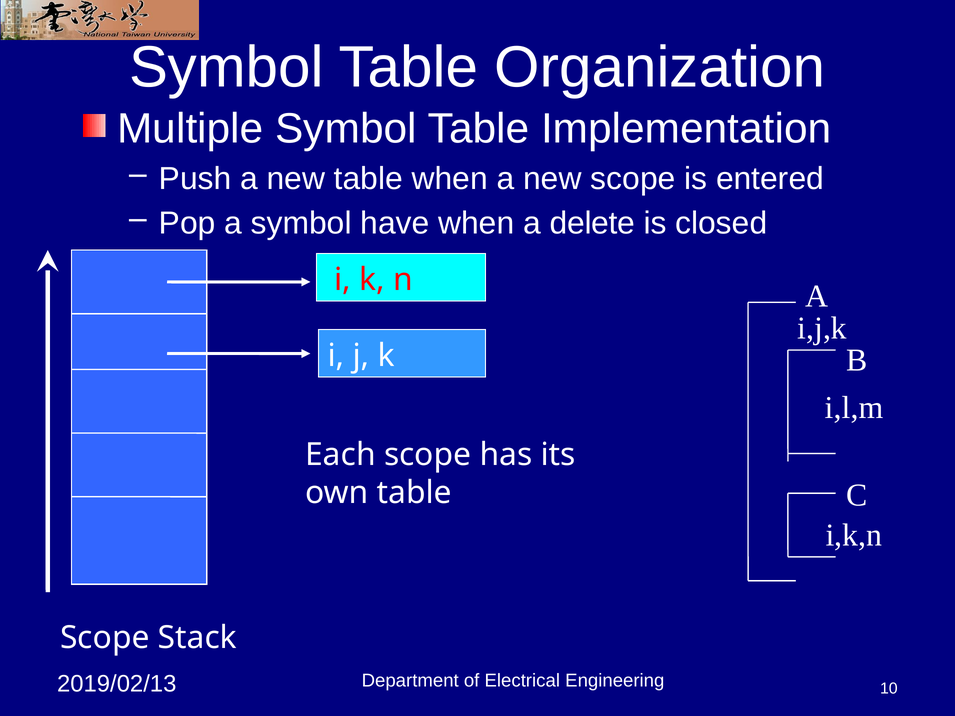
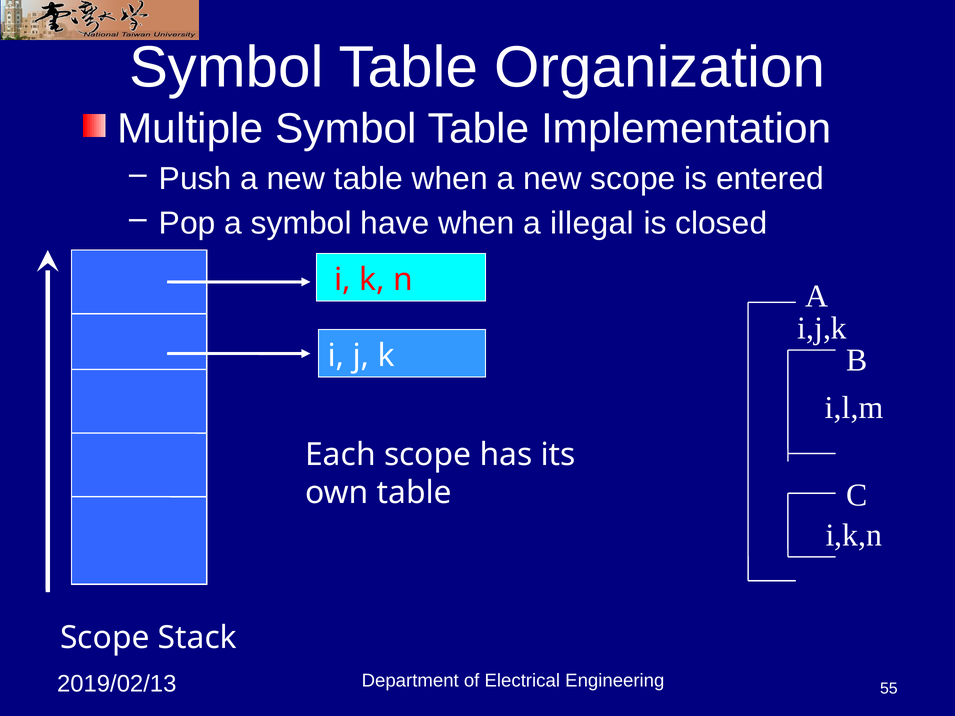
delete: delete -> illegal (592, 224)
10: 10 -> 55 (889, 689)
